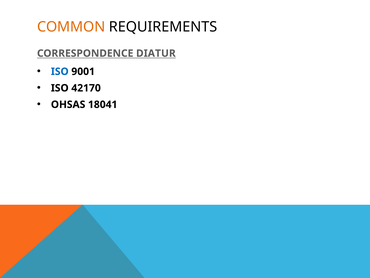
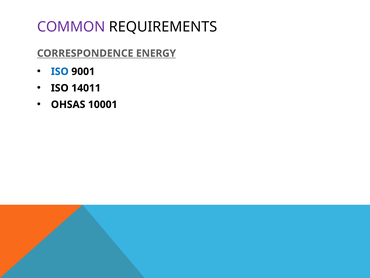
COMMON colour: orange -> purple (71, 27)
DIATUR: DIATUR -> ENERGY (156, 53)
42170: 42170 -> 14011 (86, 88)
18041: 18041 -> 10001 (103, 104)
